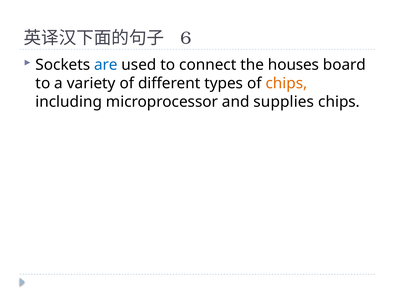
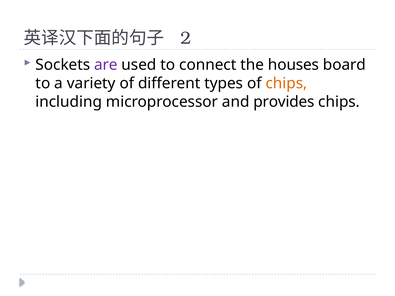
6: 6 -> 2 (186, 38)
are colour: blue -> purple (106, 65)
supplies: supplies -> provides (284, 102)
